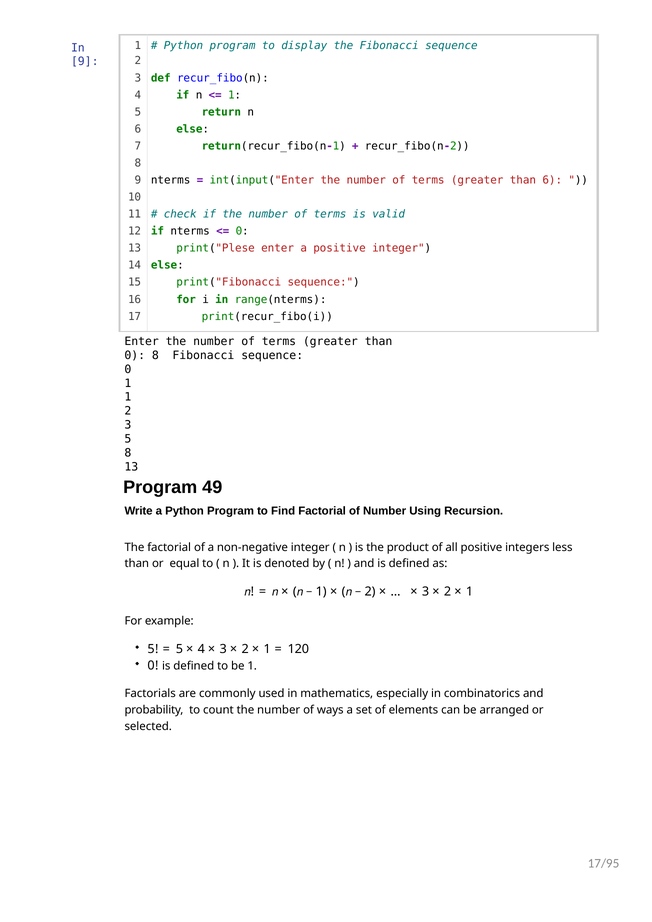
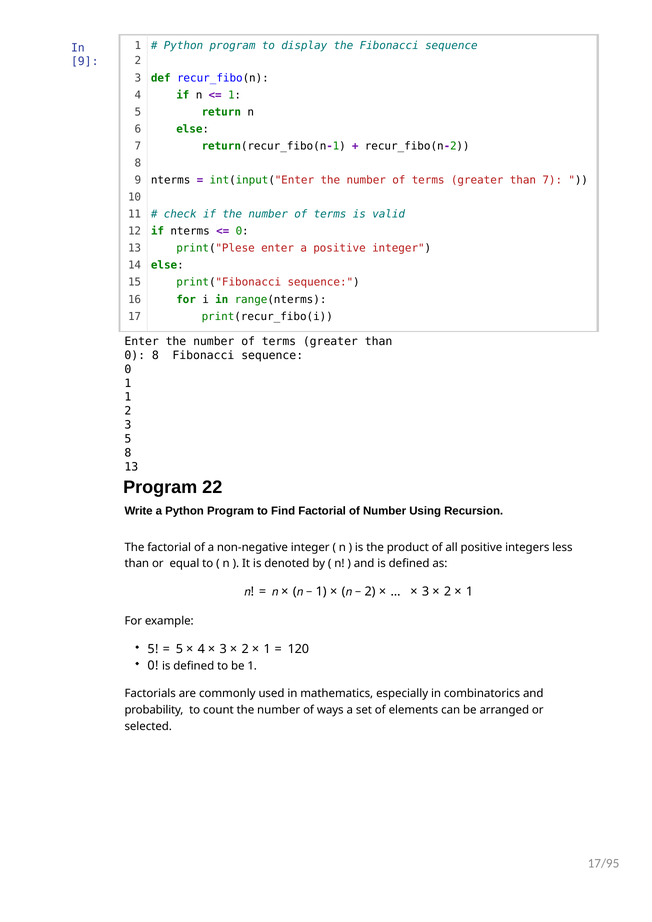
than 6: 6 -> 7 (552, 180)
49: 49 -> 22 (212, 488)
